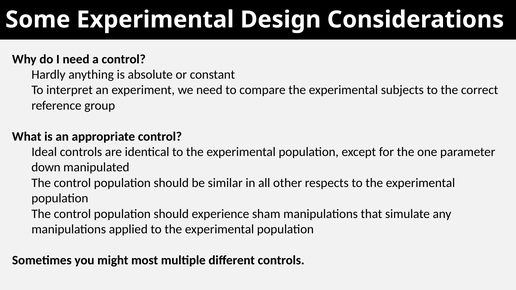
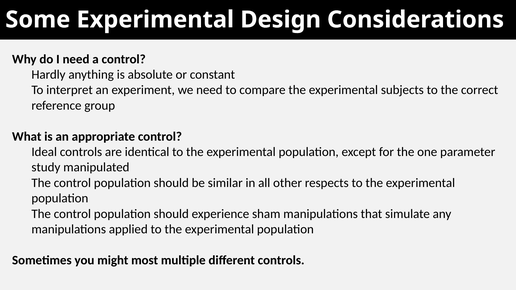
down: down -> study (46, 168)
